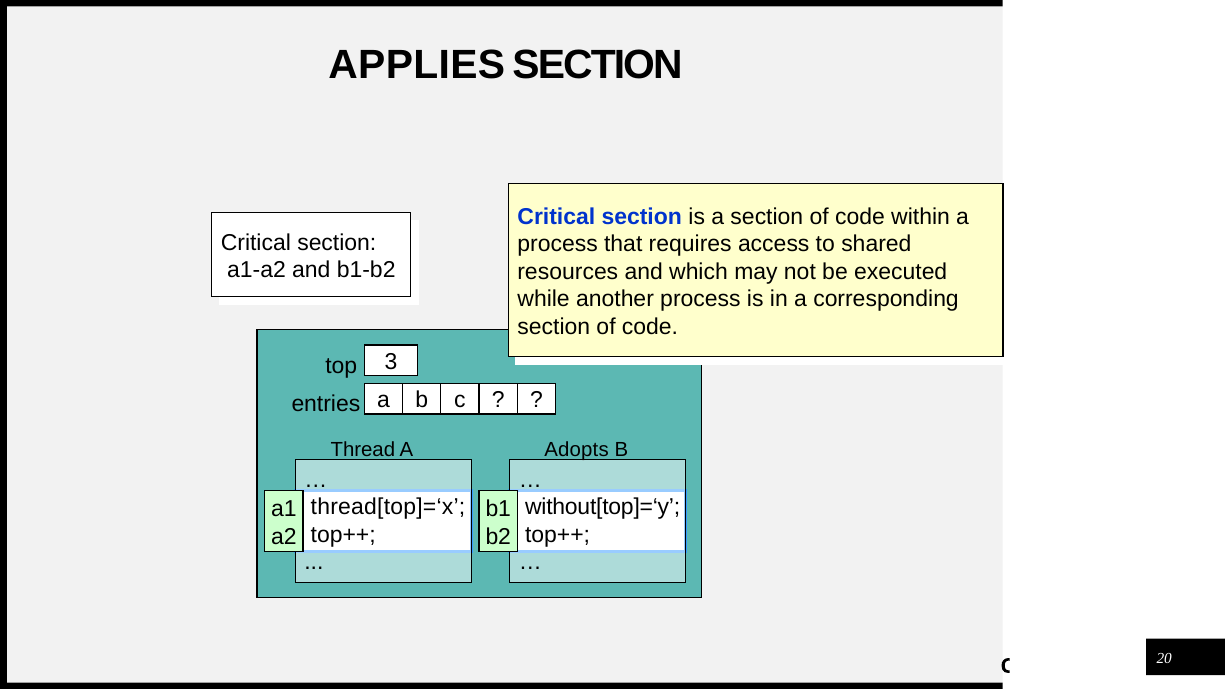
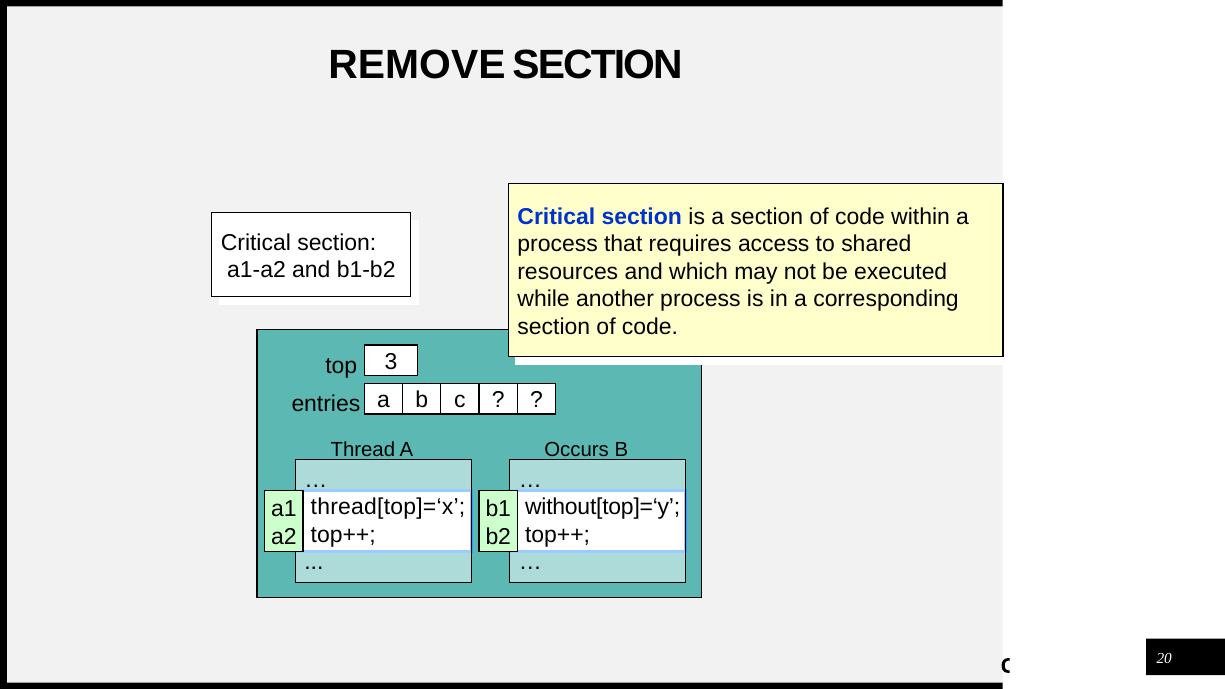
APPLIES: APPLIES -> REMOVE (417, 65)
Adopts: Adopts -> Occurs (577, 450)
